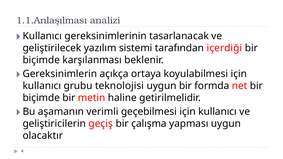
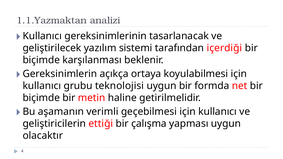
1.1.Anlaşılması: 1.1.Anlaşılması -> 1.1.Yazmaktan (52, 20)
geçiş: geçiş -> ettiği (101, 124)
